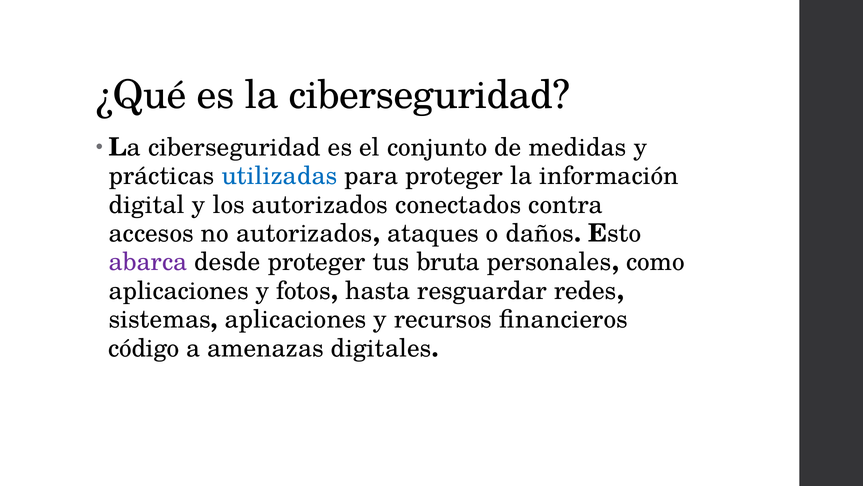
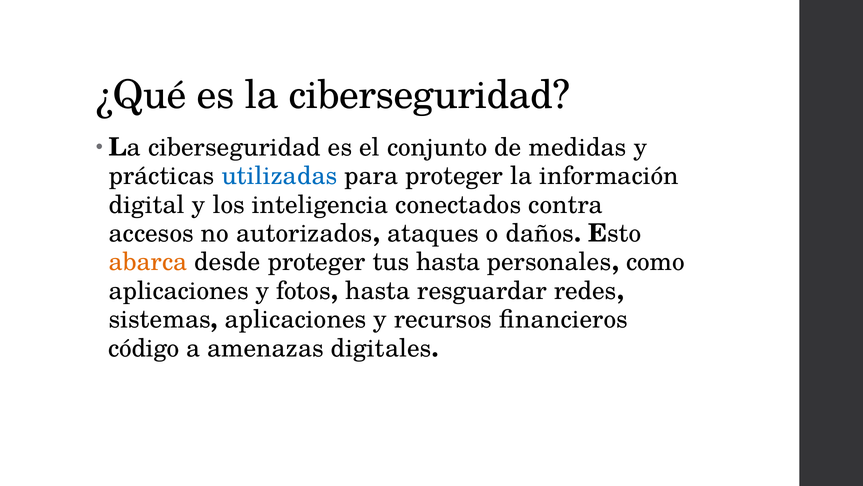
los autorizados: autorizados -> inteligencia (320, 205)
abarca colour: purple -> orange (148, 262)
tus bruta: bruta -> hasta (448, 262)
